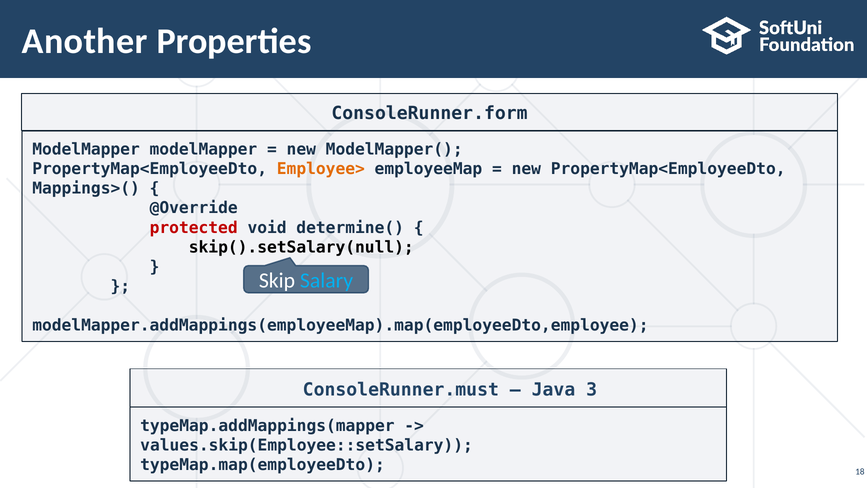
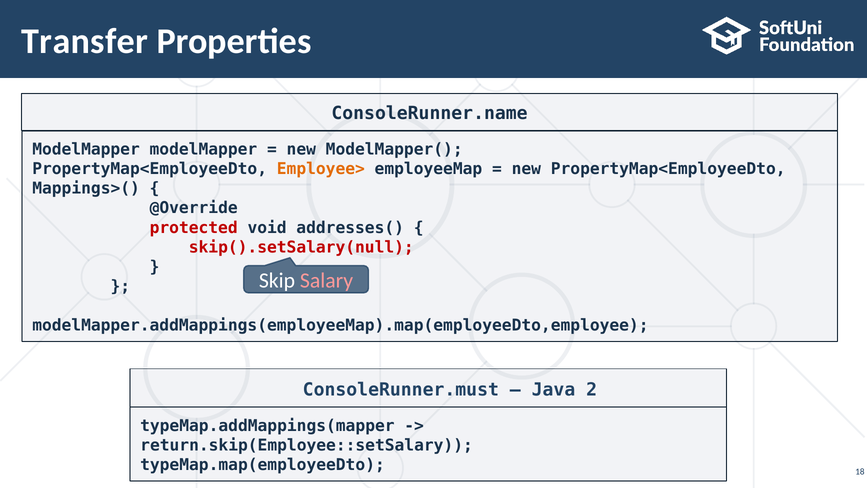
Another: Another -> Transfer (85, 41)
ConsoleRunner.form: ConsoleRunner.form -> ConsoleRunner.name (430, 113)
determine(: determine( -> addresses( (350, 228)
skip().setSalary(null colour: black -> red (301, 247)
Salary colour: light blue -> pink (327, 281)
3: 3 -> 2 (592, 389)
values.skip(Employee::setSalary: values.skip(Employee::setSalary -> return.skip(Employee::setSalary (307, 445)
